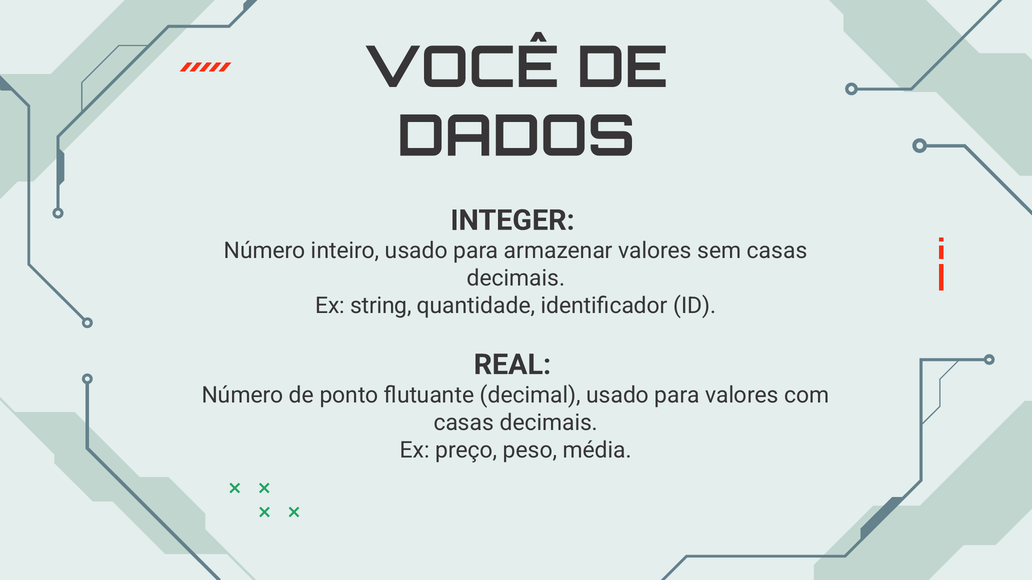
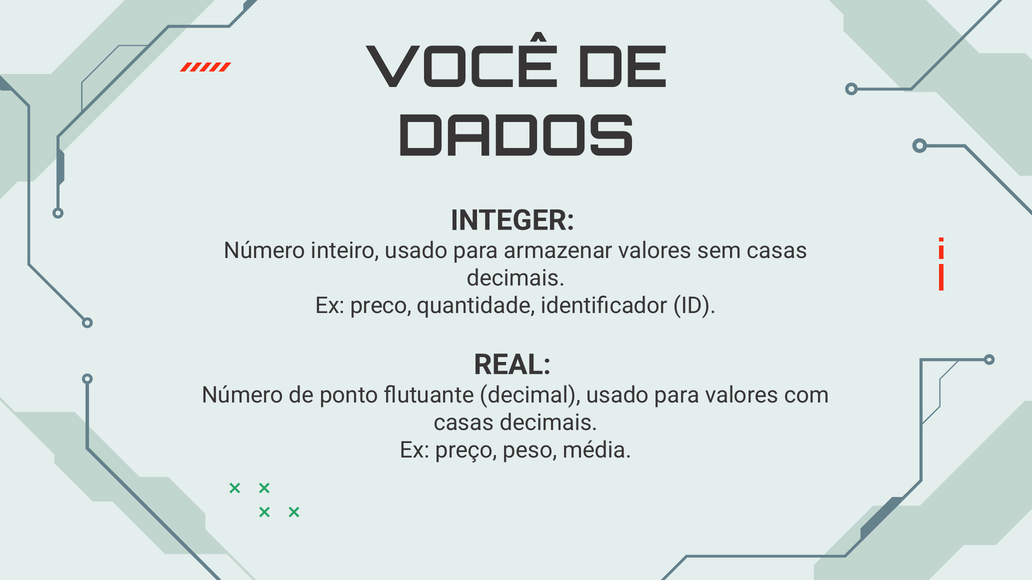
string: string -> preco (381, 306)
